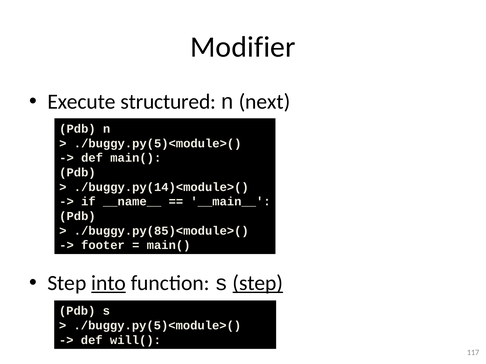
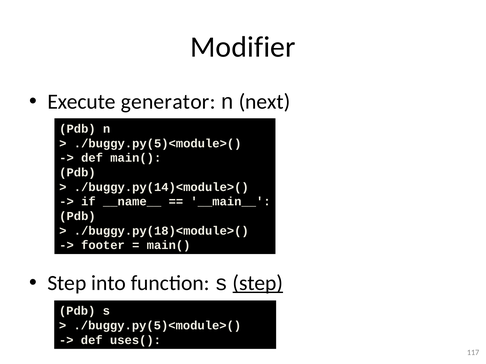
structured: structured -> generator (168, 102)
./buggy.py(85)<module>(: ./buggy.py(85)<module>( -> ./buggy.py(18)<module>( (161, 231)
into underline: present -> none (109, 283)
will(: will( -> uses( (135, 341)
